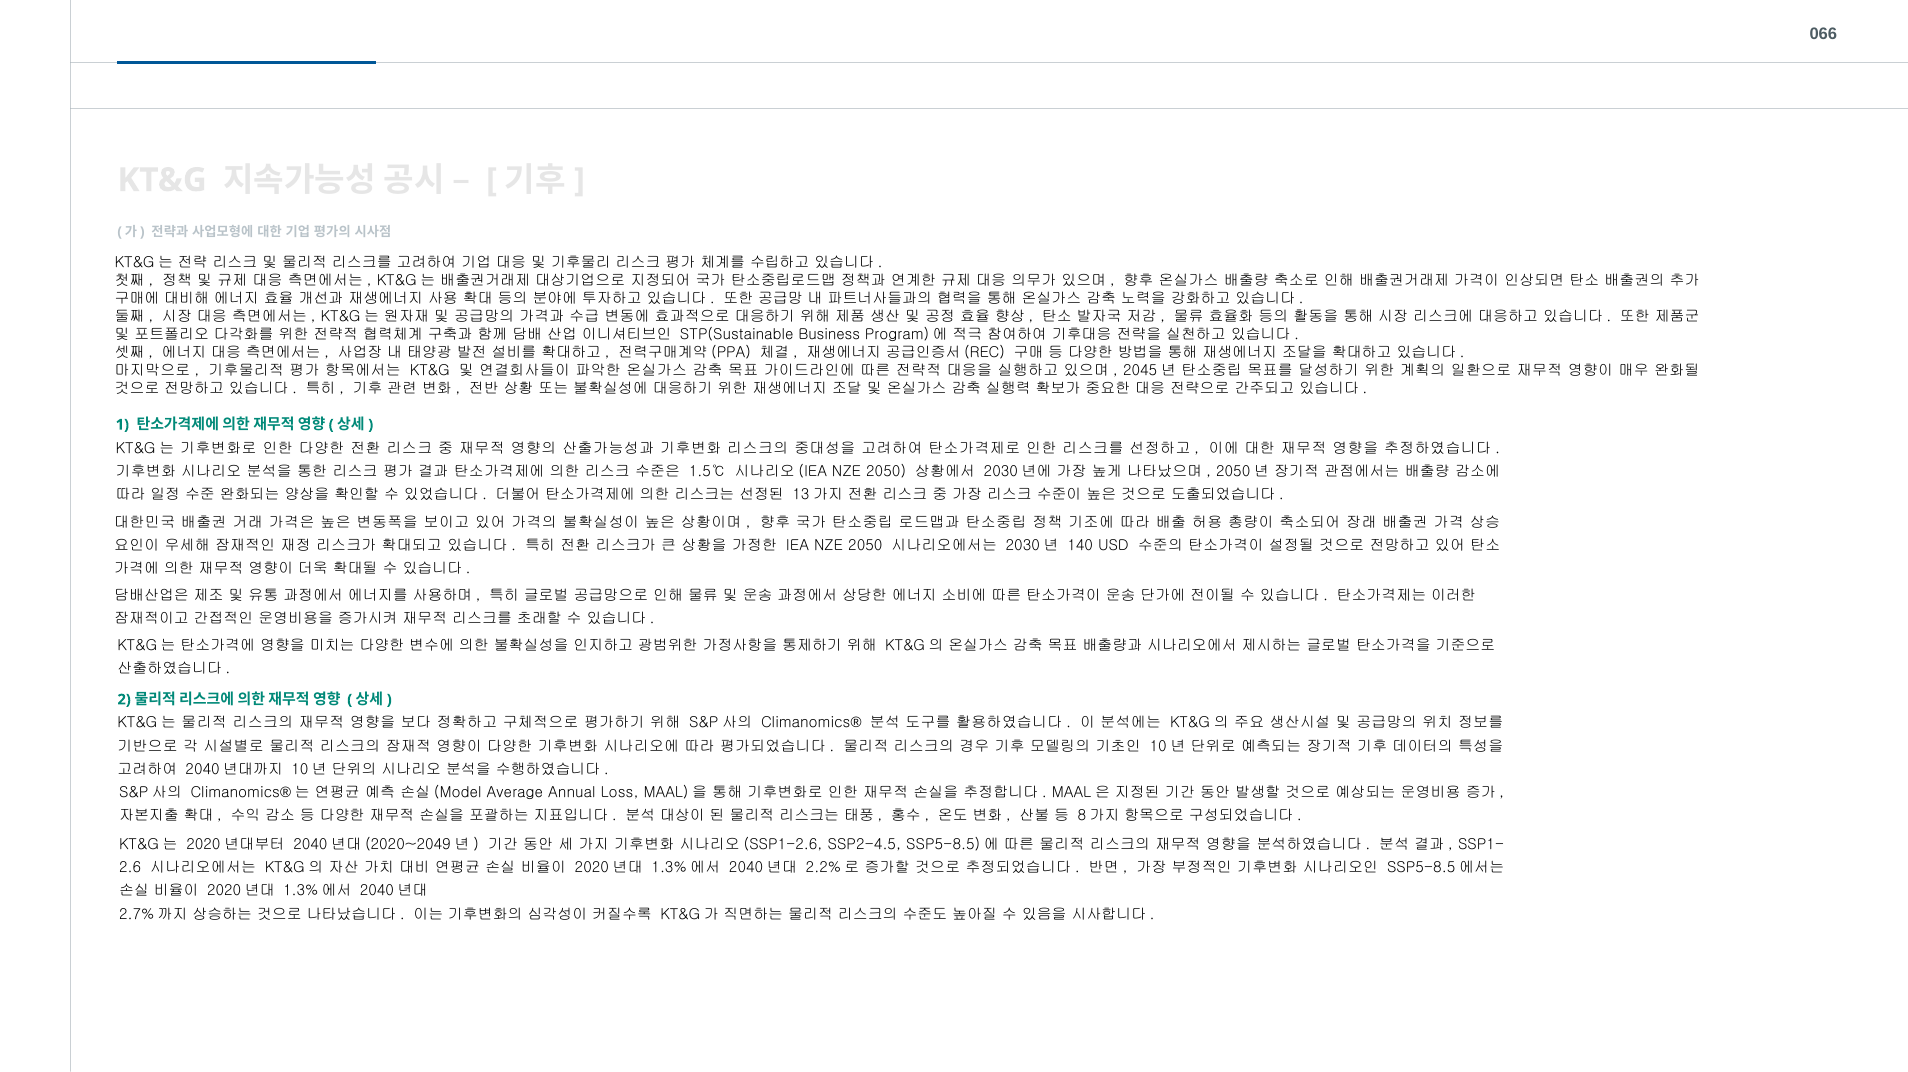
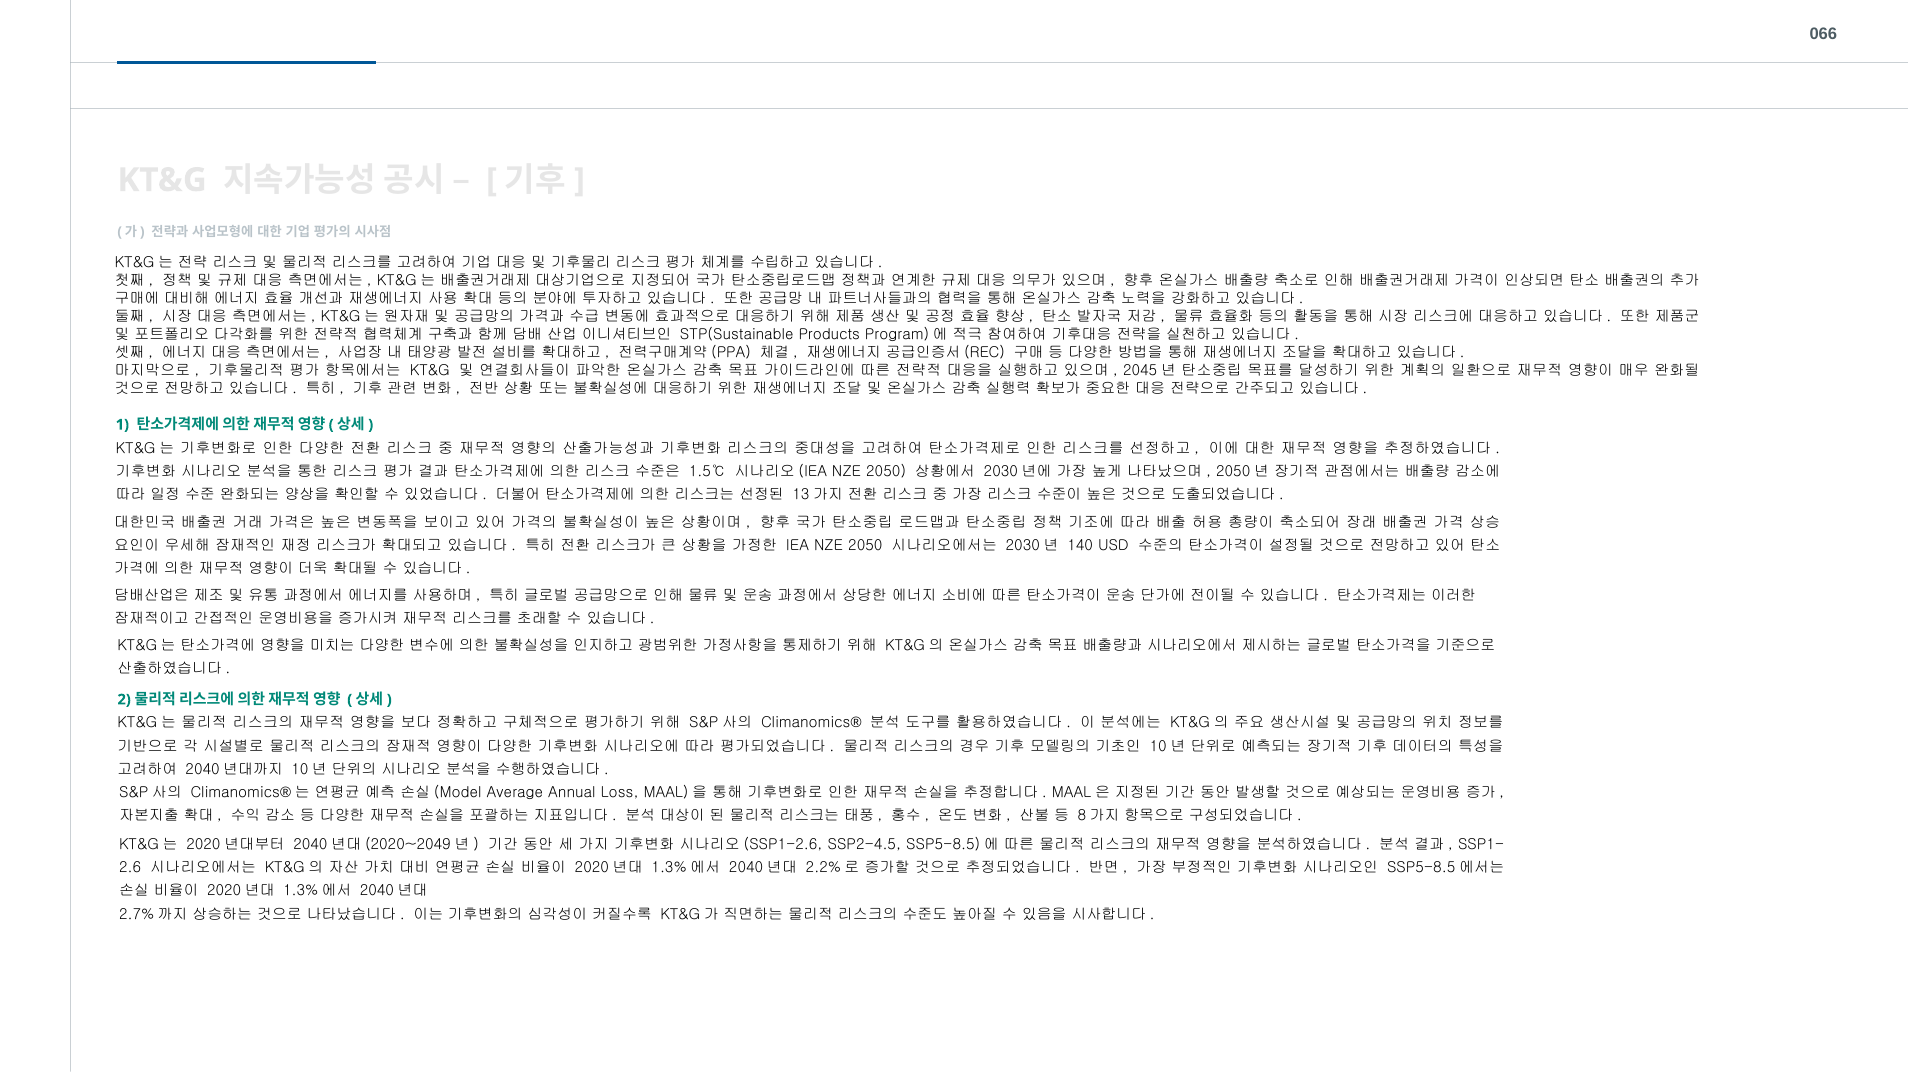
Business: Business -> Products (829, 334)
